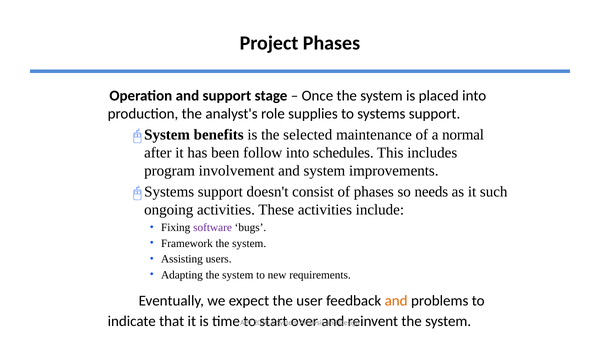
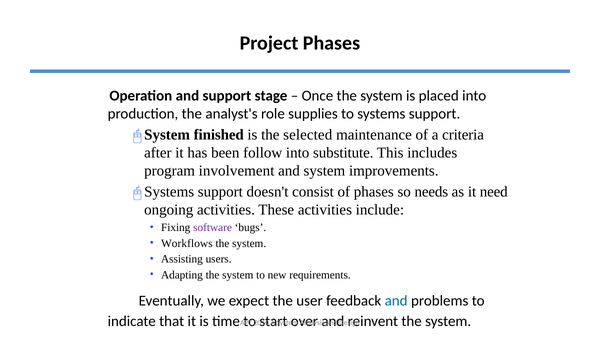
benefits: benefits -> finished (219, 135)
normal: normal -> criteria (463, 135)
schedules: schedules -> substitute (343, 153)
such: such -> need (494, 192)
Framework: Framework -> Workflows (187, 243)
and colour: orange -> blue (396, 301)
